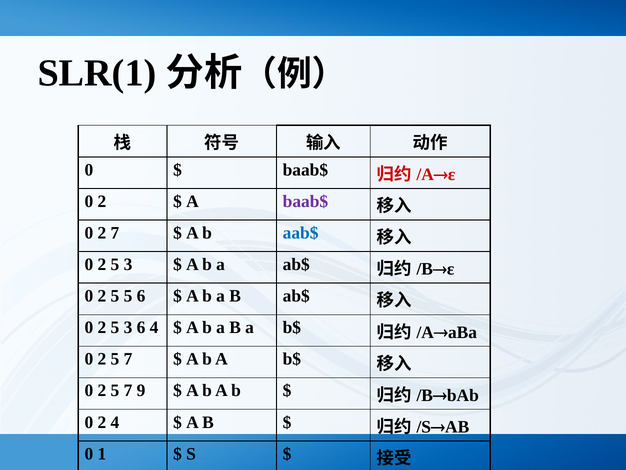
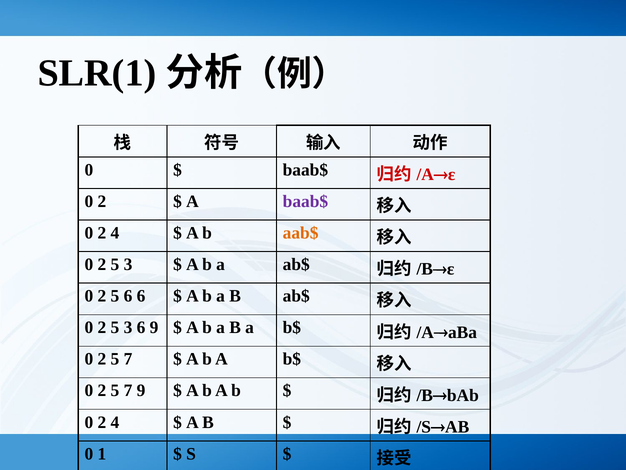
7: 7 -> 4 (115, 233)
aab$ colour: blue -> orange (301, 233)
5 5: 5 -> 6 (128, 296)
6 4: 4 -> 9 (154, 327)
